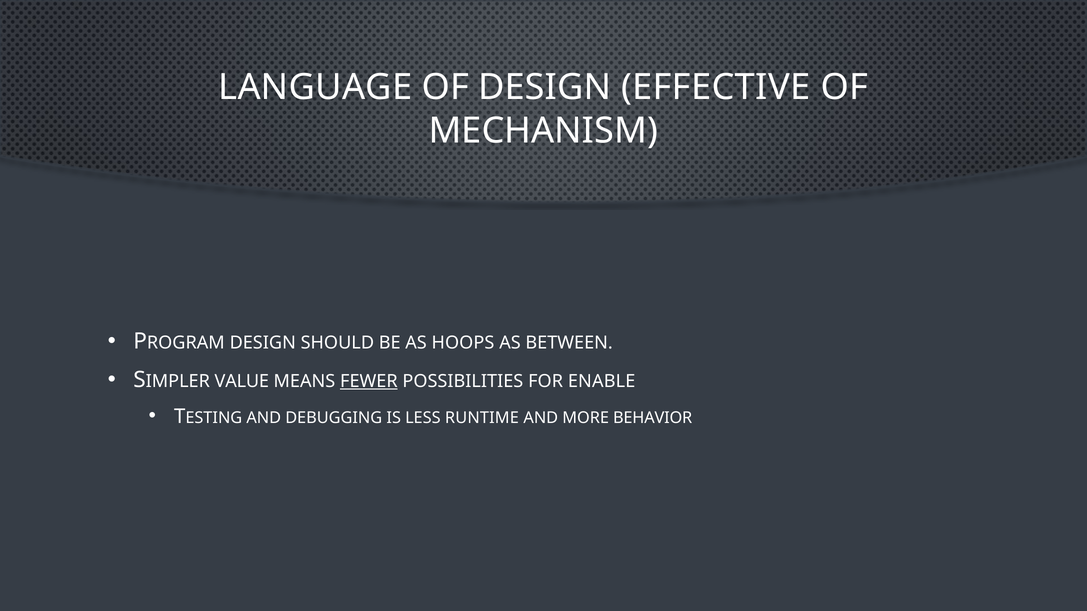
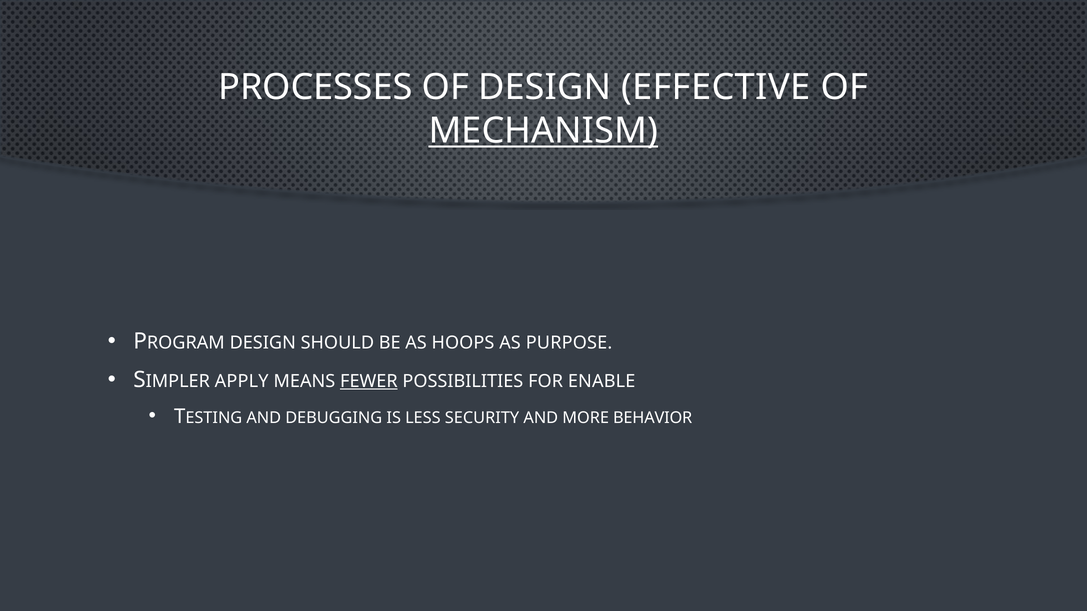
LANGUAGE: LANGUAGE -> PROCESSES (315, 87)
MECHANISM underline: none -> present (543, 131)
BETWEEN: BETWEEN -> PURPOSE (569, 343)
VALUE: VALUE -> APPLY (242, 382)
RUNTIME: RUNTIME -> SECURITY (482, 418)
